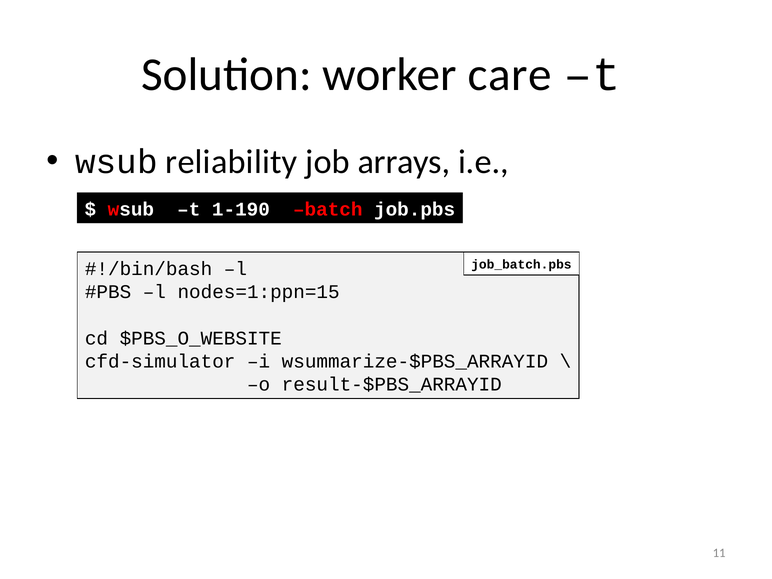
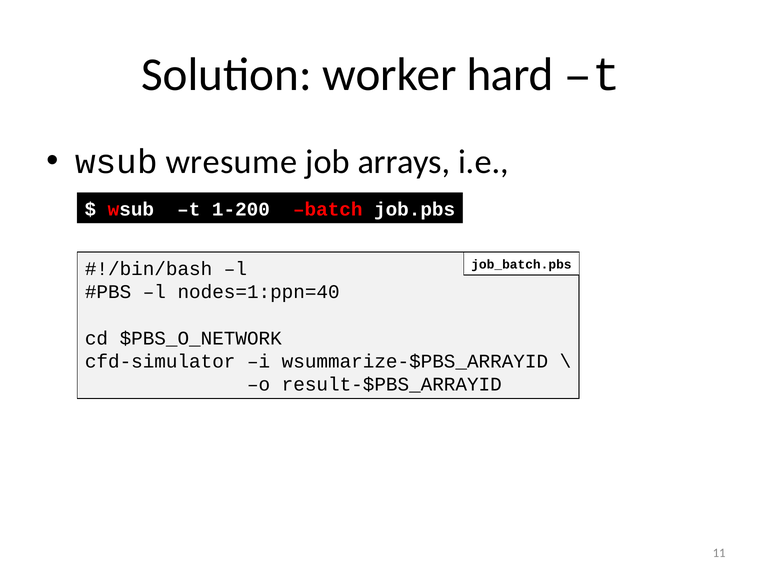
care: care -> hard (510, 75)
reliability: reliability -> wresume (231, 162)
1-190: 1-190 -> 1-200 (241, 209)
nodes=1:ppn=15: nodes=1:ppn=15 -> nodes=1:ppn=40 (259, 292)
$PBS_O_WEBSITE: $PBS_O_WEBSITE -> $PBS_O_NETWORK (201, 338)
